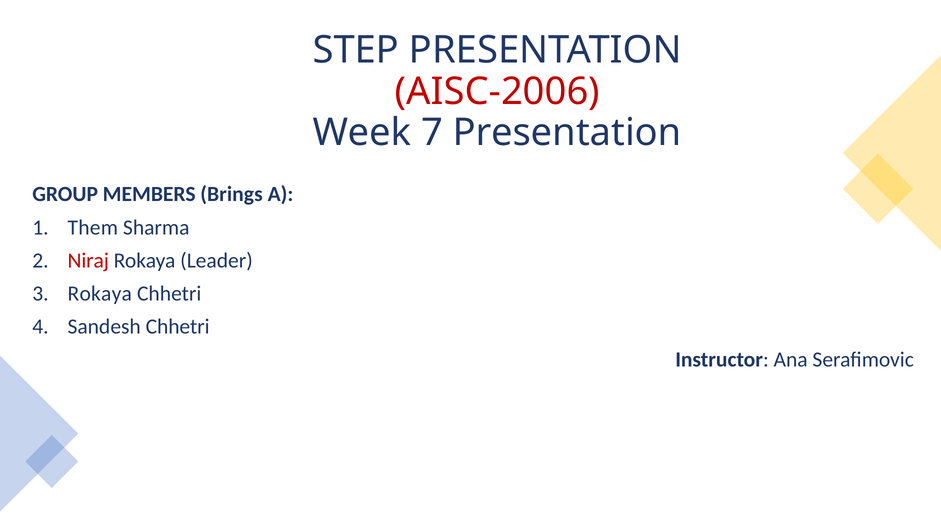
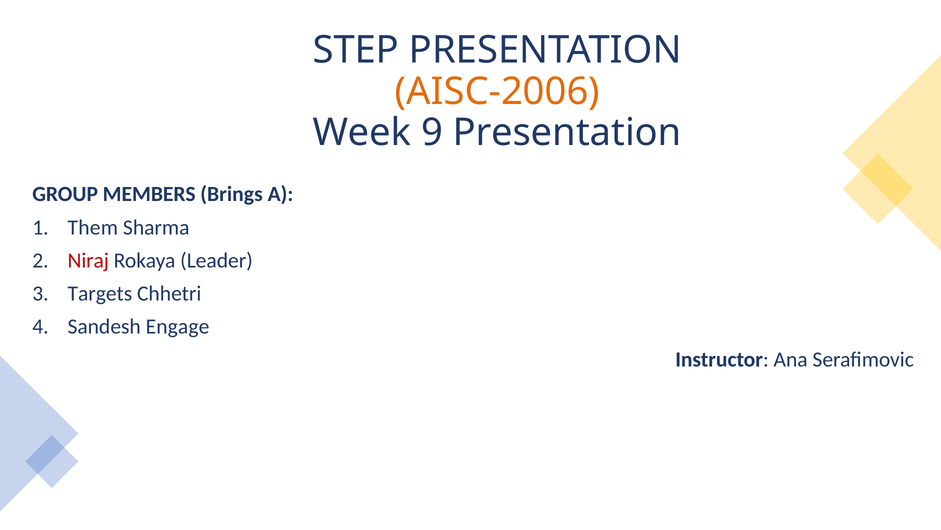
AISC-2006 colour: red -> orange (497, 91)
7: 7 -> 9 (432, 133)
Rokaya: Rokaya -> Targets (100, 293)
Sandesh Chhetri: Chhetri -> Engage (178, 326)
